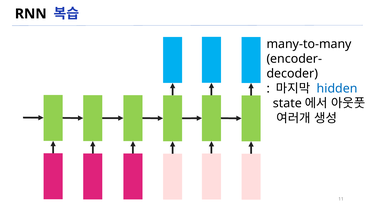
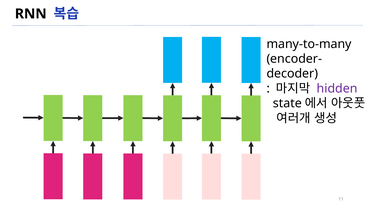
hidden colour: blue -> purple (337, 89)
